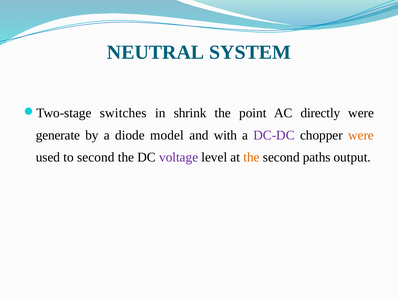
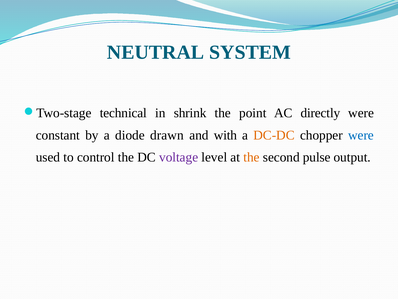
switches: switches -> technical (123, 113)
generate: generate -> constant (58, 135)
model: model -> drawn (167, 135)
DC-DC colour: purple -> orange (274, 135)
were colour: orange -> blue (361, 135)
to second: second -> control (96, 157)
paths: paths -> pulse (317, 157)
